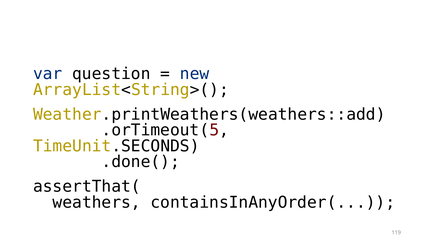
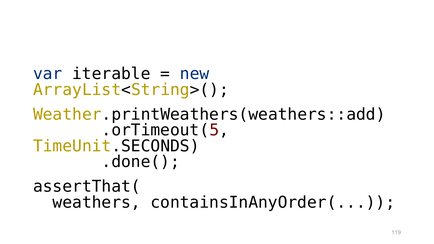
question: question -> iterable (111, 74)
